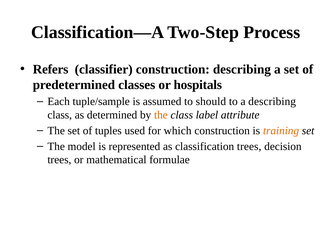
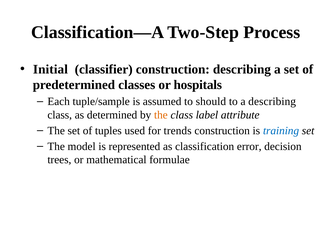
Refers: Refers -> Initial (50, 69)
which: which -> trends (178, 131)
training colour: orange -> blue (281, 131)
classification trees: trees -> error (249, 146)
